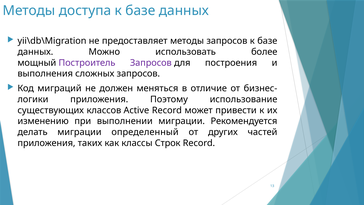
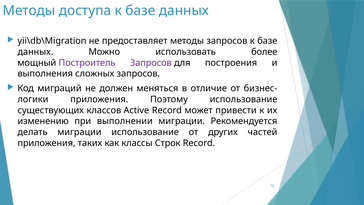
миграции определенный: определенный -> использование (145, 132)
